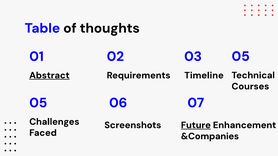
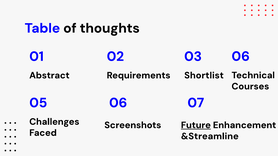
01 05: 05 -> 06 (241, 56)
Abstract underline: present -> none (49, 76)
Timeline: Timeline -> Shortlist (204, 76)
&Companies: &Companies -> &Streamline (210, 137)
